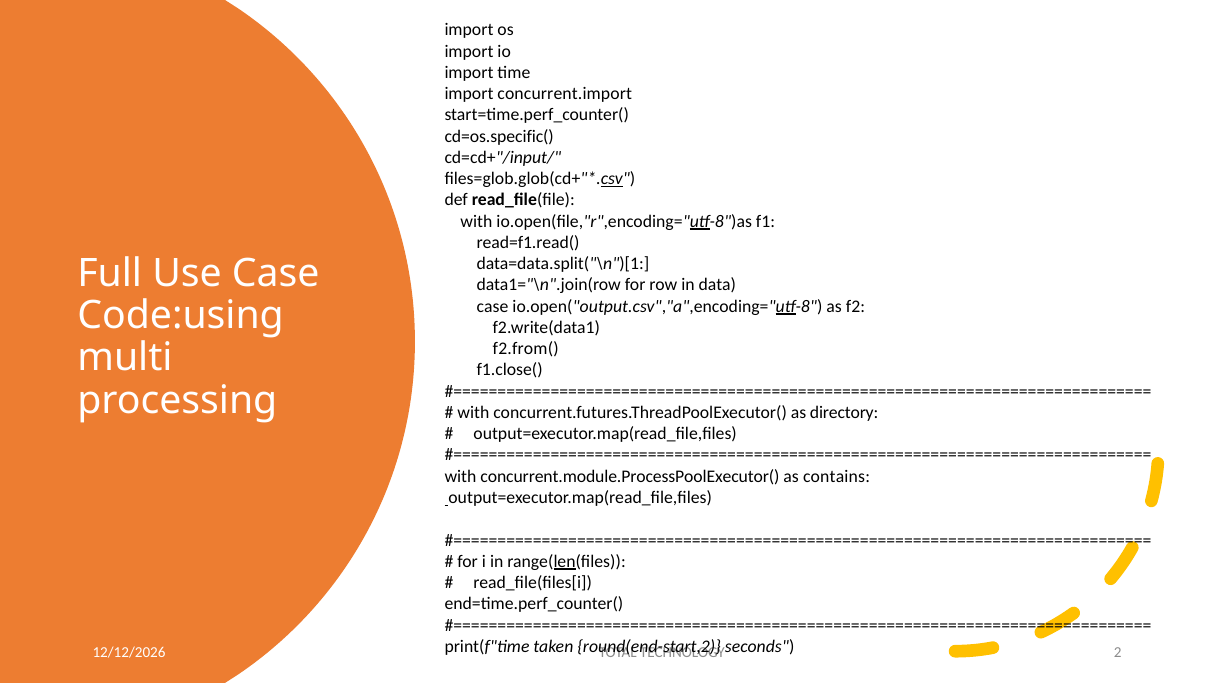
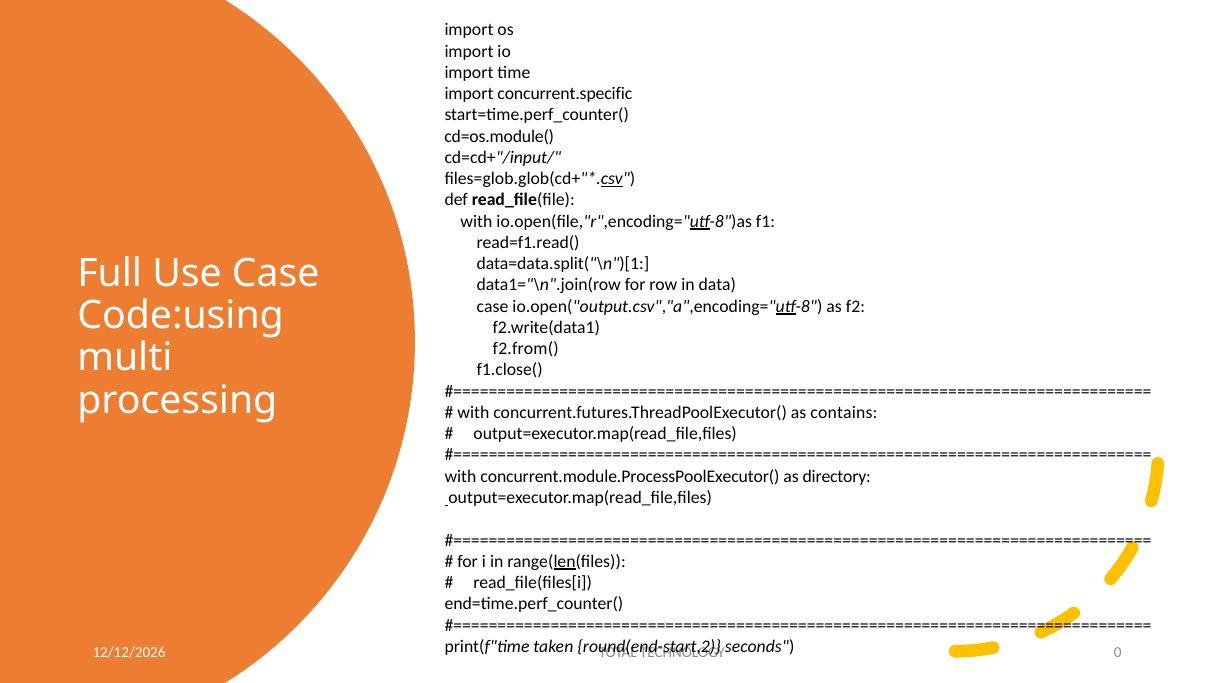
concurrent.import: concurrent.import -> concurrent.specific (565, 94)
cd=os.specific(: cd=os.specific( -> cd=os.module( (499, 136)
directory: directory -> contains (844, 413)
contains: contains -> directory (837, 476)
2: 2 -> 0 (1118, 652)
